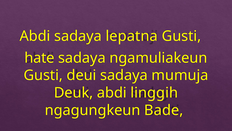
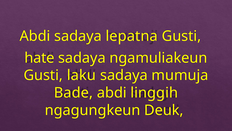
deui: deui -> laku (81, 75)
Deuk: Deuk -> Bade (73, 92)
Bade: Bade -> Deuk (164, 110)
